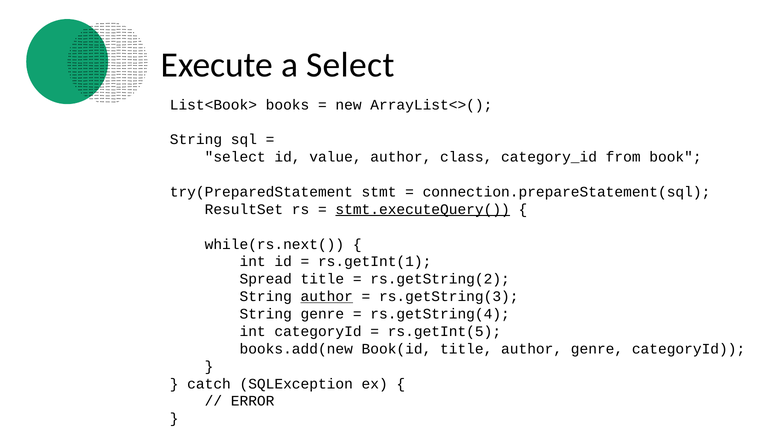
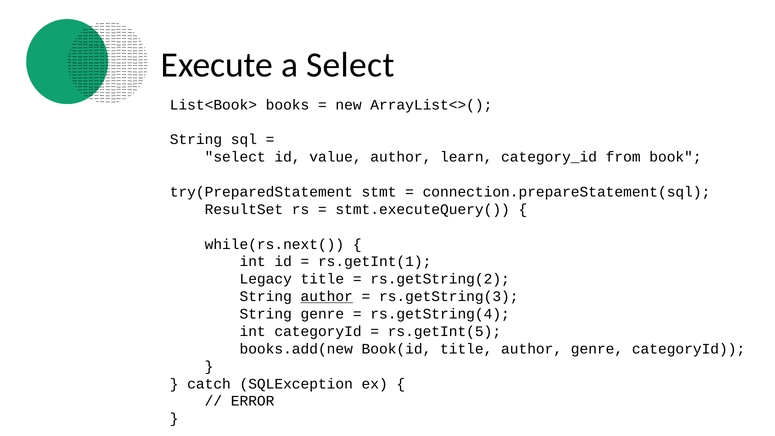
class: class -> learn (466, 157)
stmt.executeQuery( underline: present -> none (423, 209)
Spread: Spread -> Legacy (266, 279)
